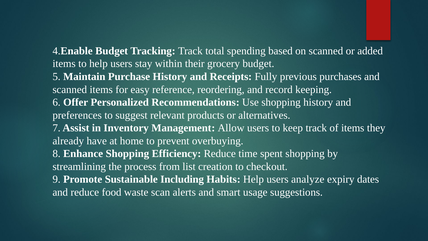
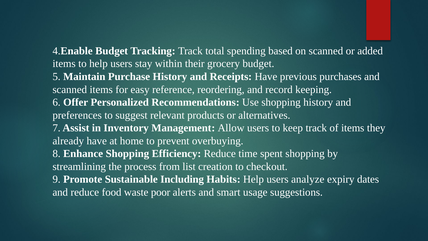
Receipts Fully: Fully -> Have (266, 77)
scan: scan -> poor (161, 192)
